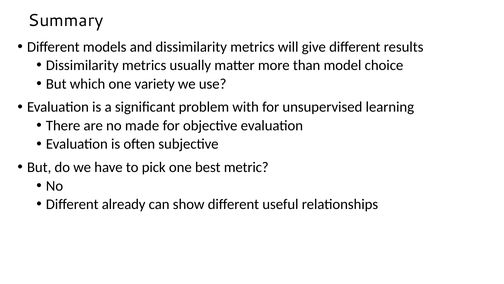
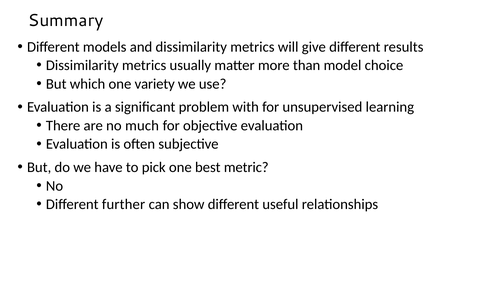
made: made -> much (142, 125)
already: already -> further (124, 204)
